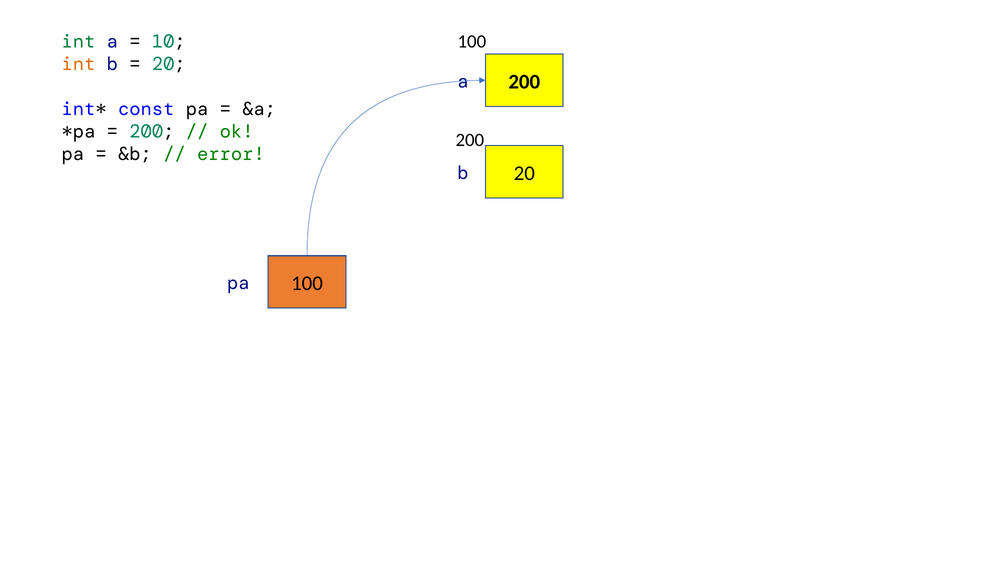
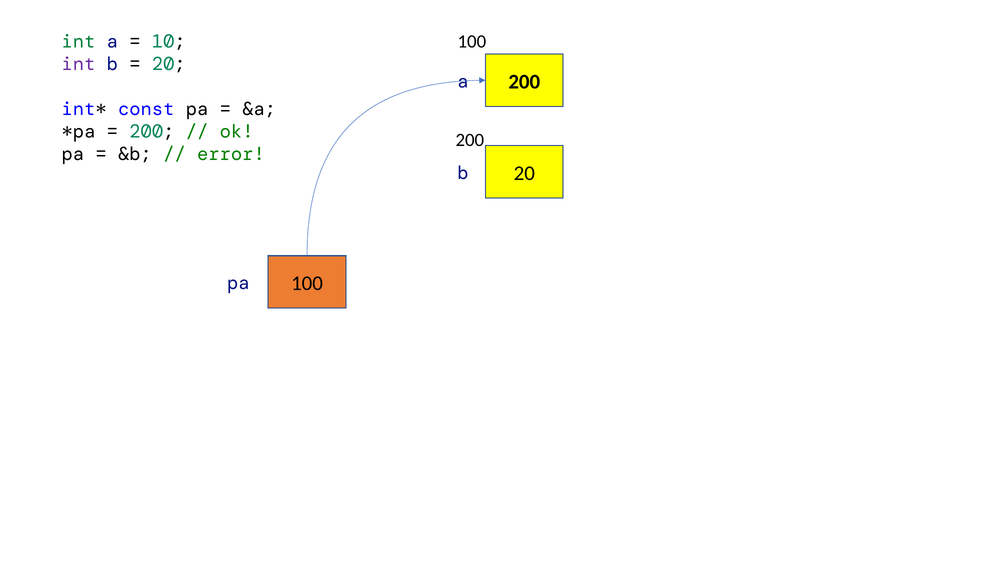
int colour: orange -> purple (78, 64)
